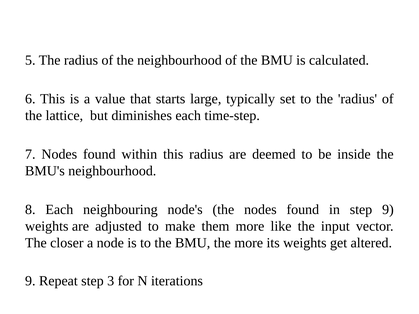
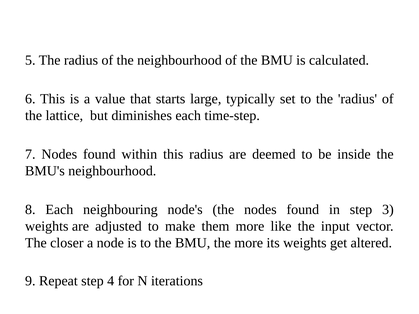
step 9: 9 -> 3 (388, 210)
3: 3 -> 4 (111, 281)
